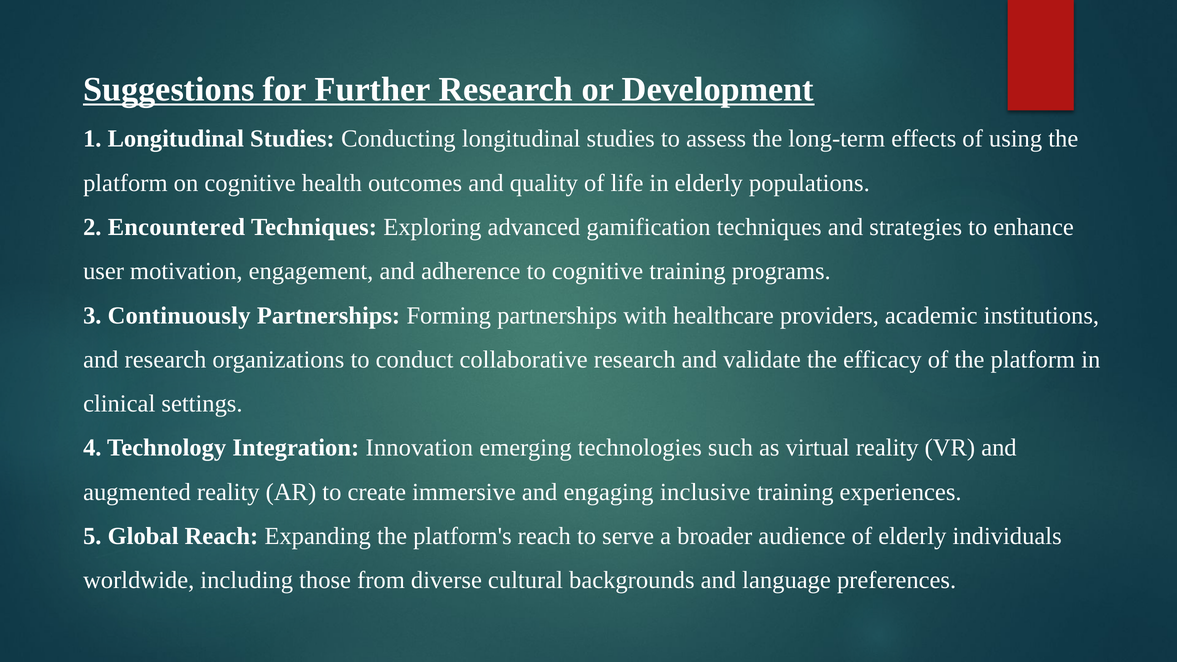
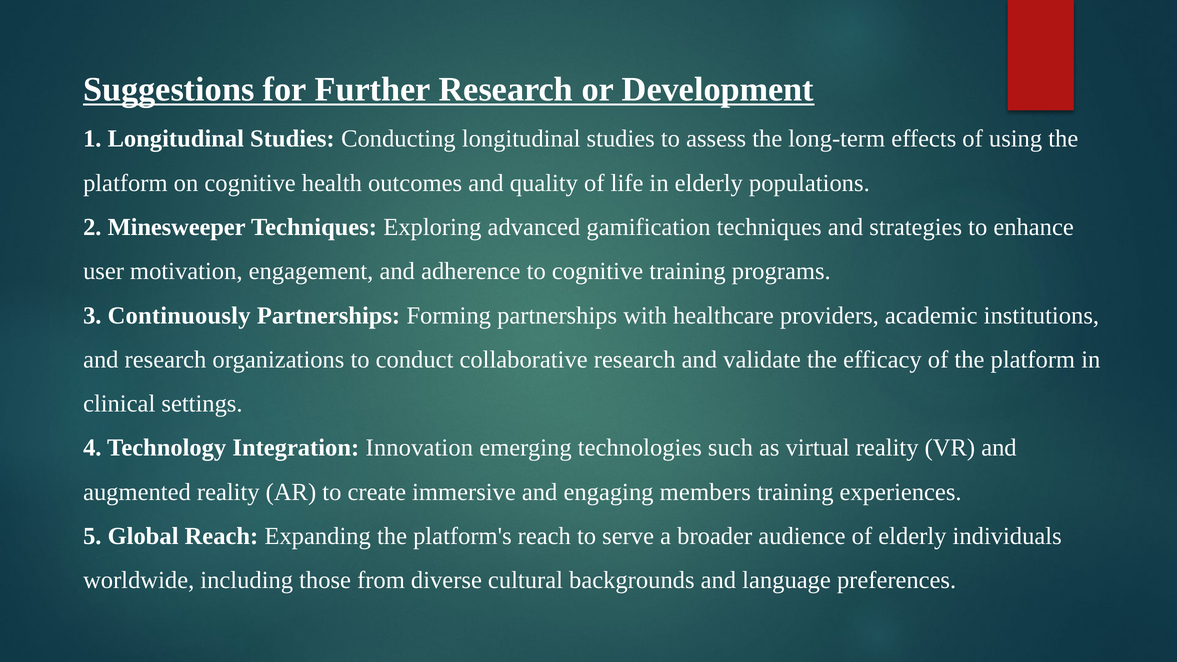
Encountered: Encountered -> Minesweeper (177, 227)
inclusive: inclusive -> members (705, 492)
